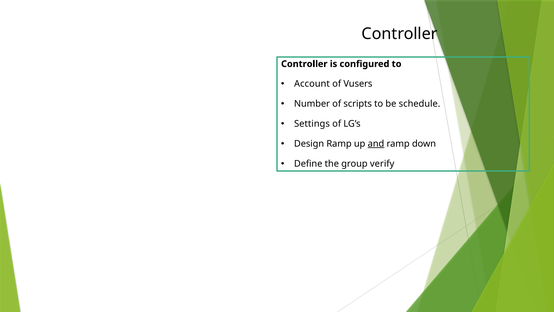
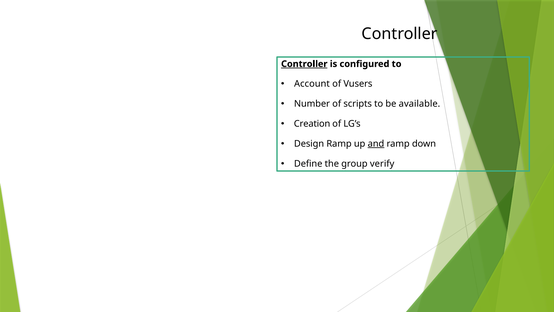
Controller underline: none -> present (304, 64)
schedule: schedule -> available (419, 104)
Settings: Settings -> Creation (312, 124)
